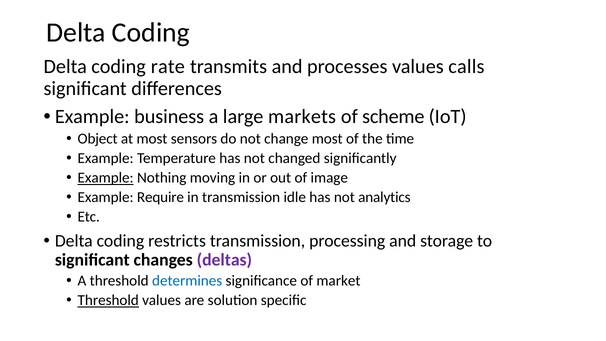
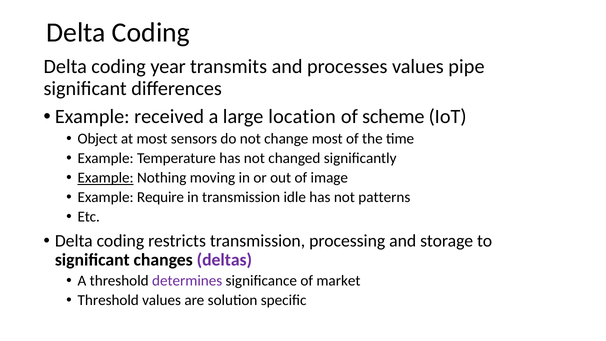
rate: rate -> year (168, 67)
calls: calls -> pipe (466, 67)
business: business -> received (169, 117)
markets: markets -> location (302, 117)
analytics: analytics -> patterns (384, 197)
determines colour: blue -> purple (187, 281)
Threshold underline: present -> none (108, 300)
